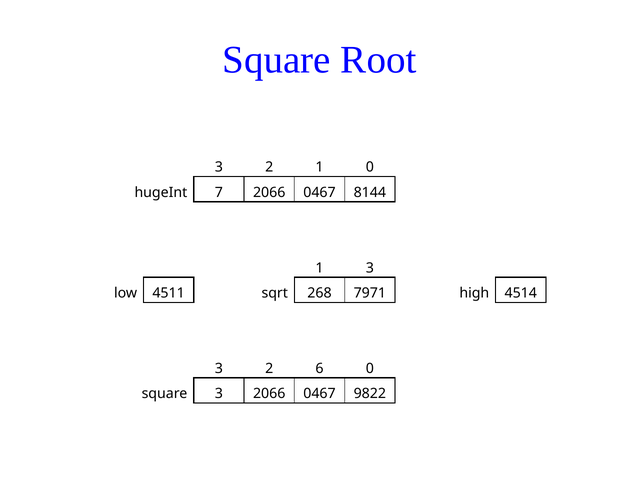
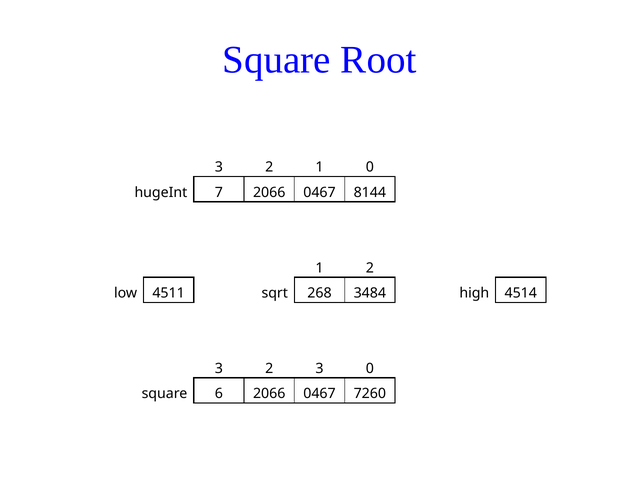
1 3: 3 -> 2 (370, 268)
7971: 7971 -> 3484 (370, 293)
2 6: 6 -> 3 (320, 369)
square 3: 3 -> 6 (219, 394)
9822: 9822 -> 7260 (370, 394)
